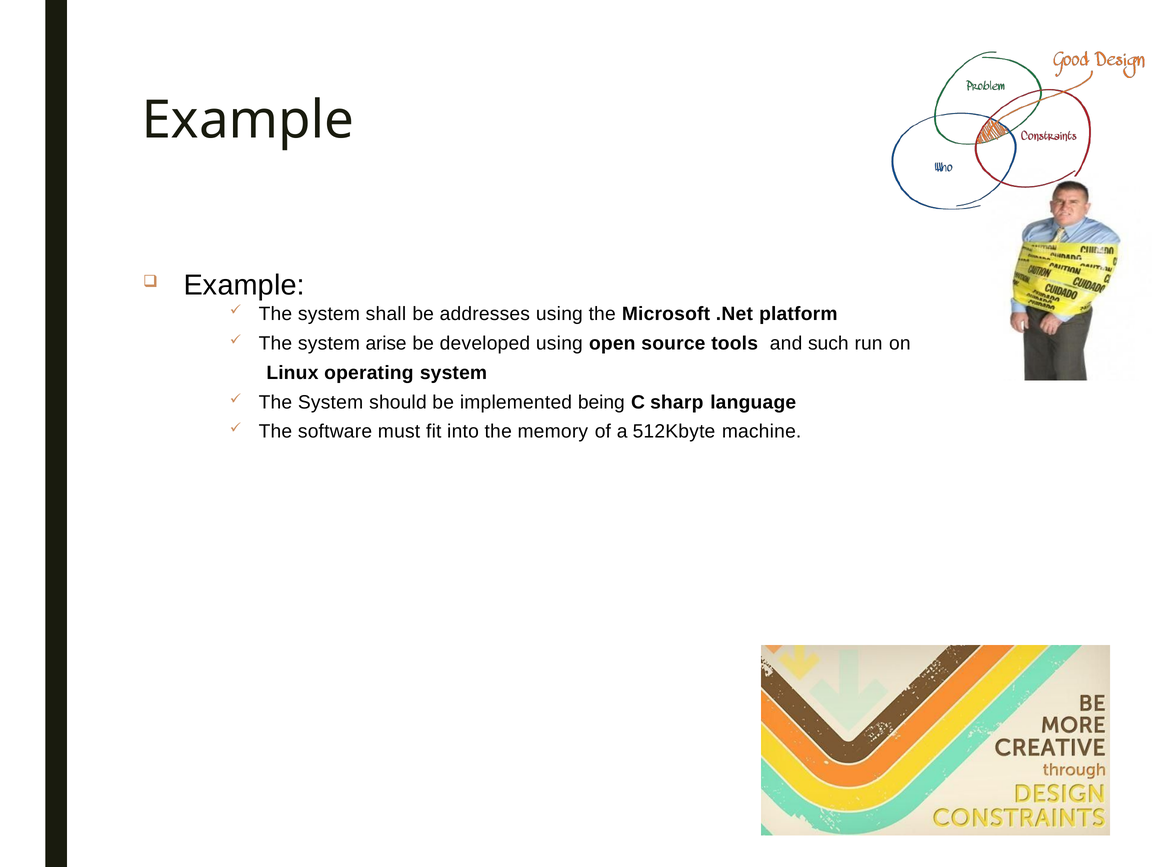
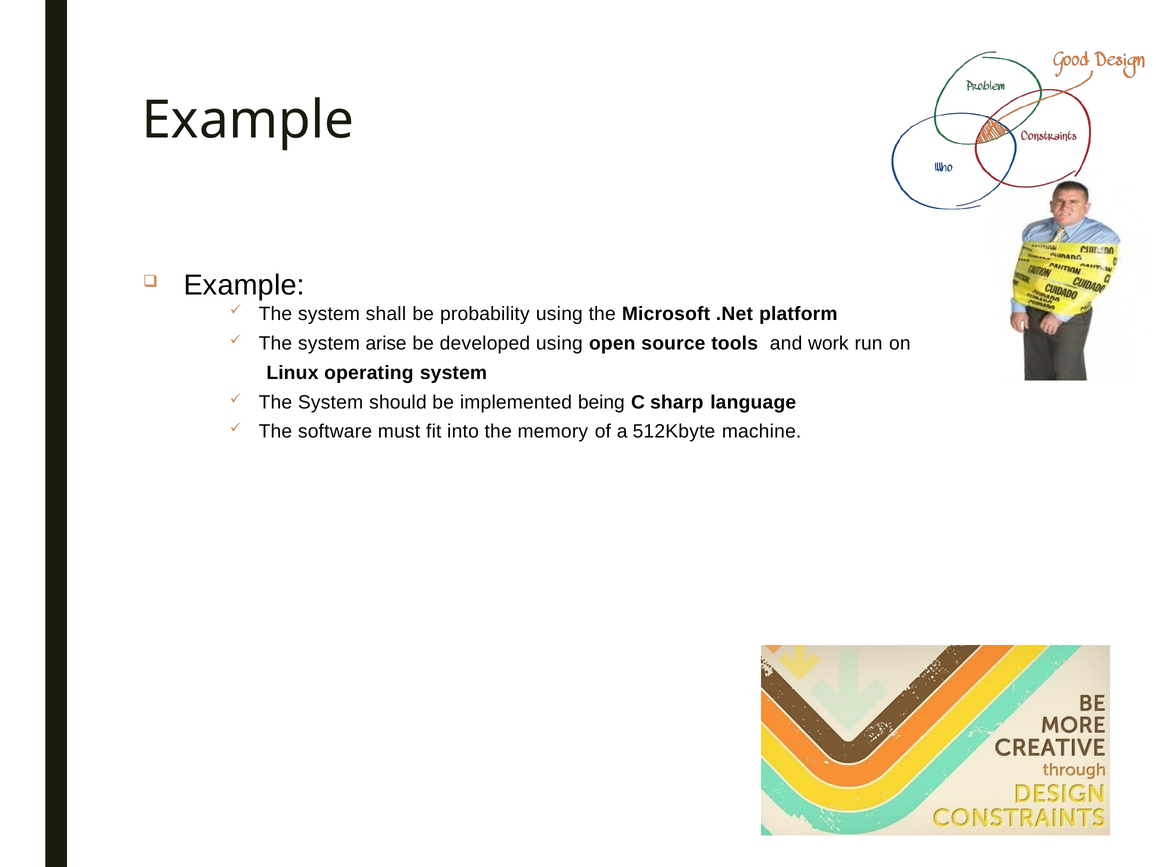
addresses: addresses -> probability (485, 314)
such: such -> work (828, 343)
